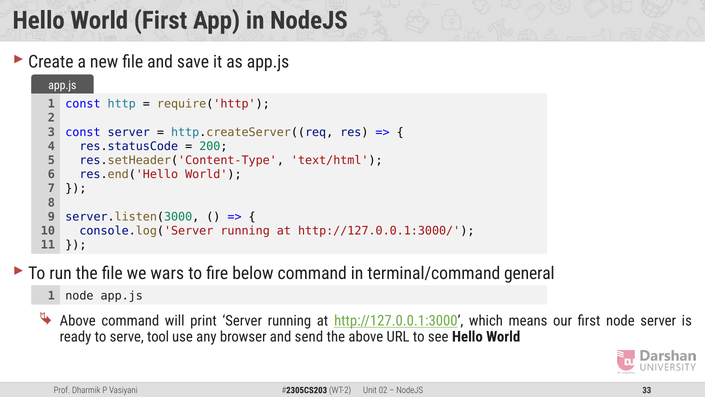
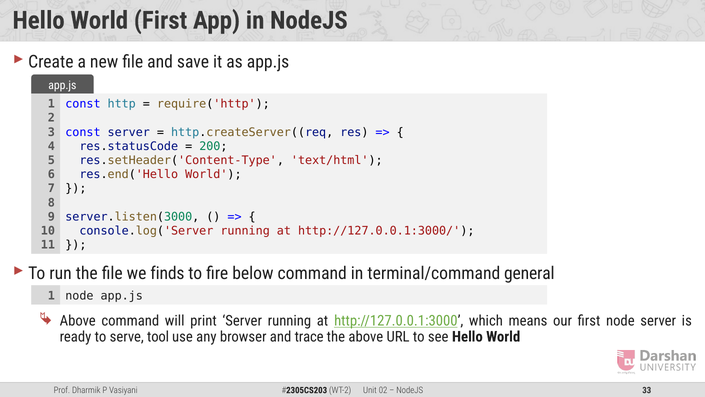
wars: wars -> finds (167, 273)
send: send -> trace (309, 336)
